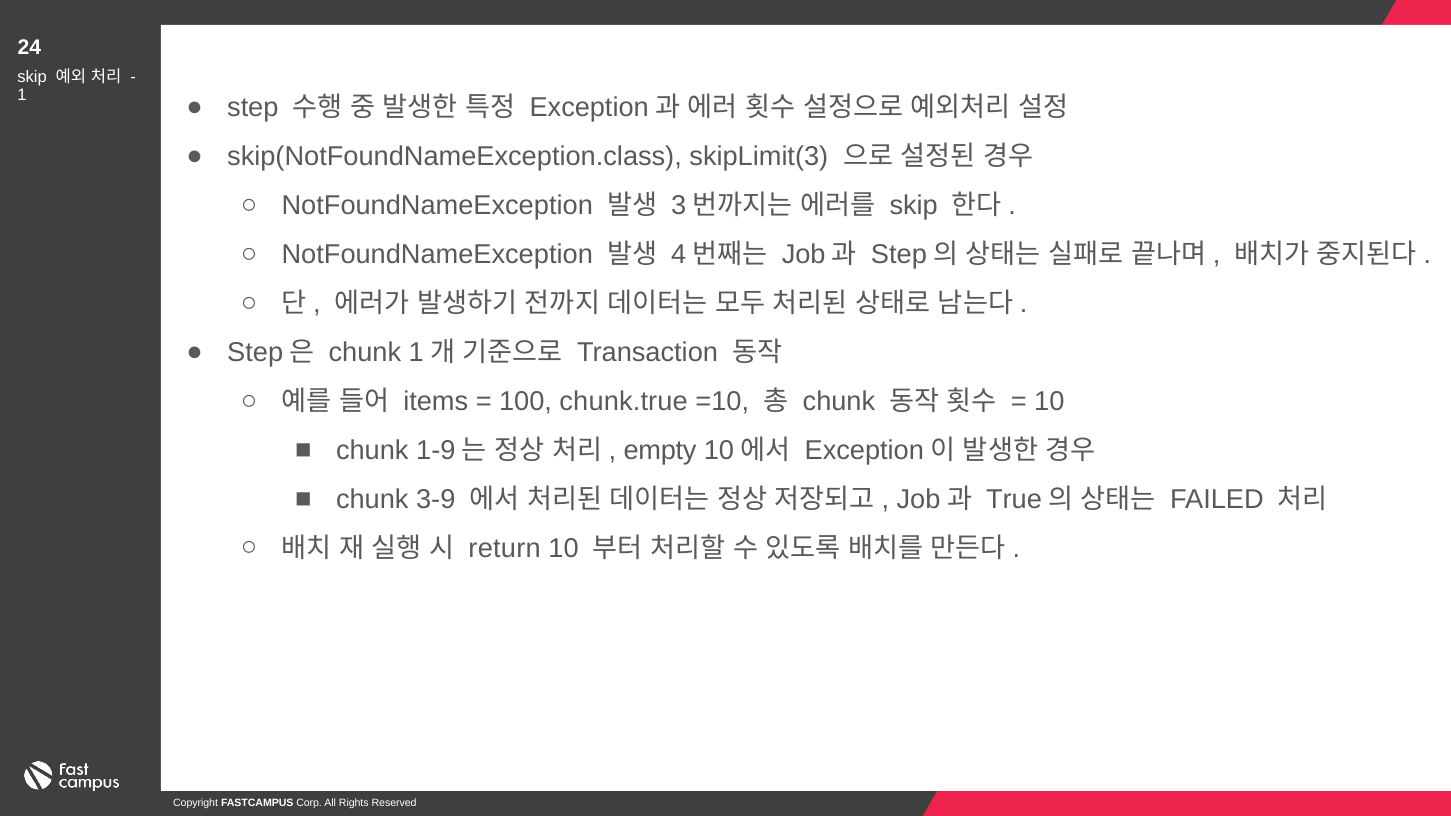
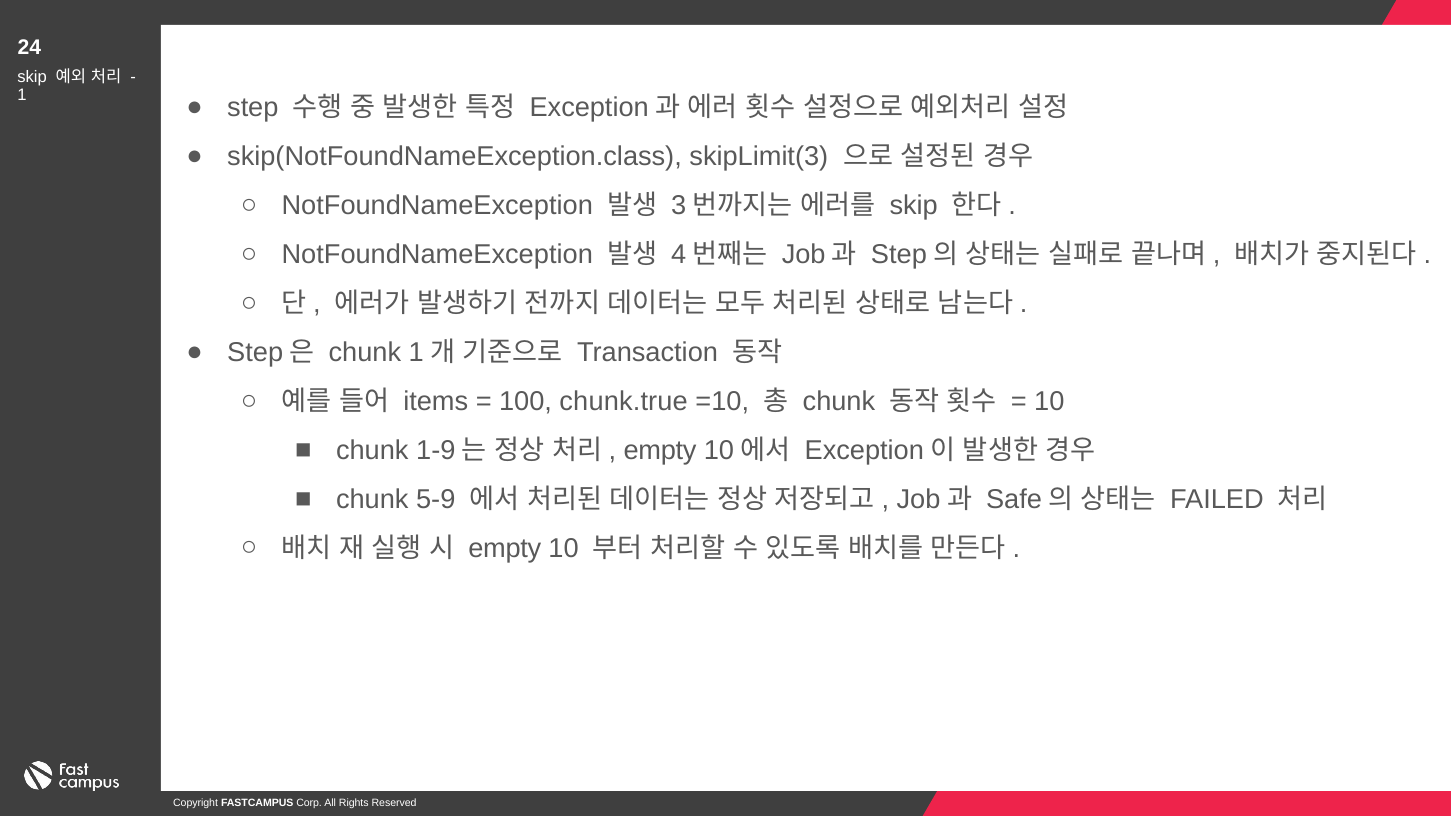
3-9: 3-9 -> 5-9 (436, 500)
True: True -> Safe (1014, 500)
return: return -> empty (505, 549)
